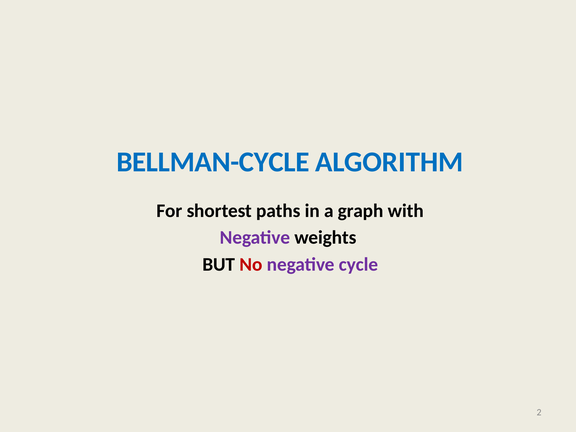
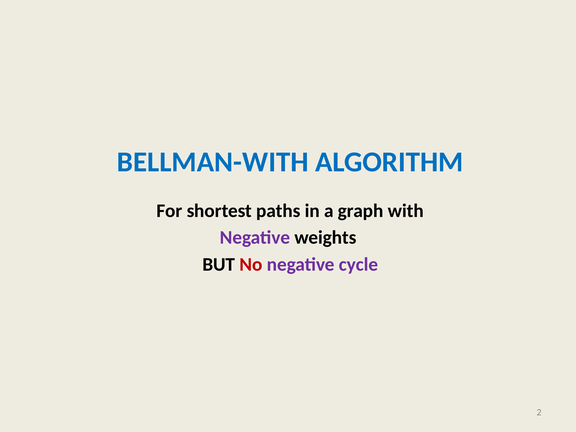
BELLMAN-CYCLE: BELLMAN-CYCLE -> BELLMAN-WITH (213, 162)
